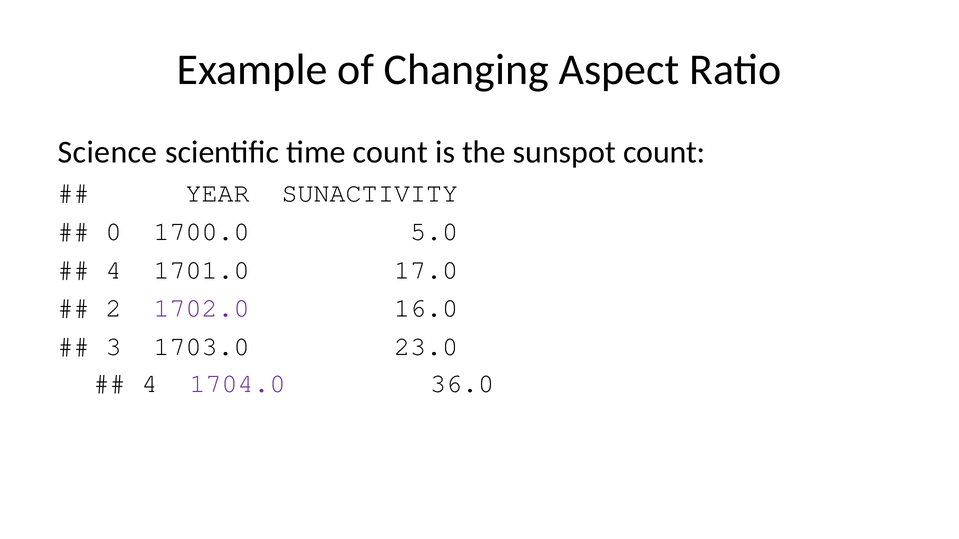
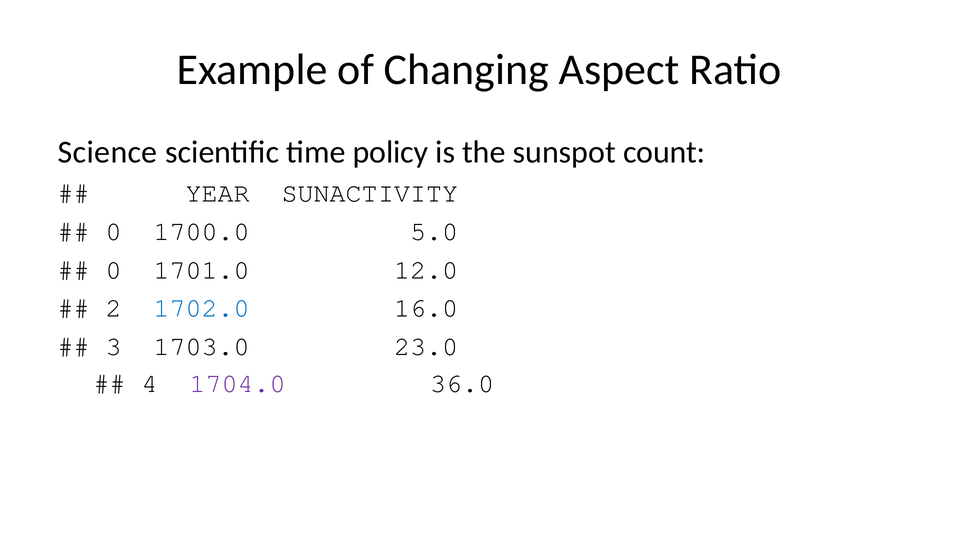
time count: count -> policy (391, 152)
4: 4 -> 0 (114, 270)
17.0: 17.0 -> 12.0 (426, 270)
1702.0 colour: purple -> blue (202, 308)
